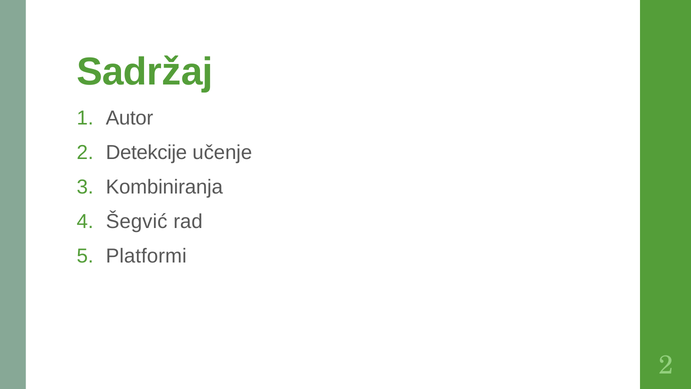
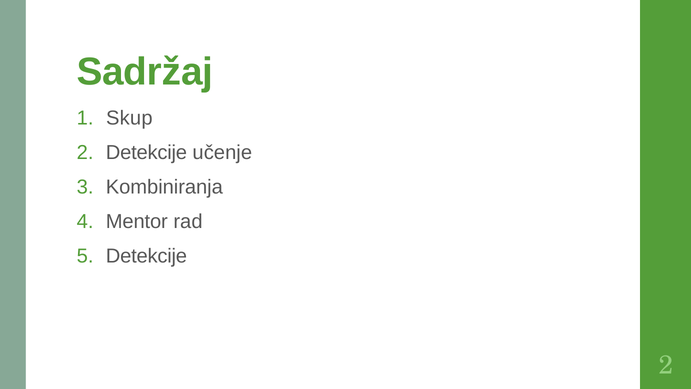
Autor: Autor -> Skup (129, 118)
Šegvić: Šegvić -> Mentor (137, 221)
Platformi: Platformi -> Detekcije (146, 256)
